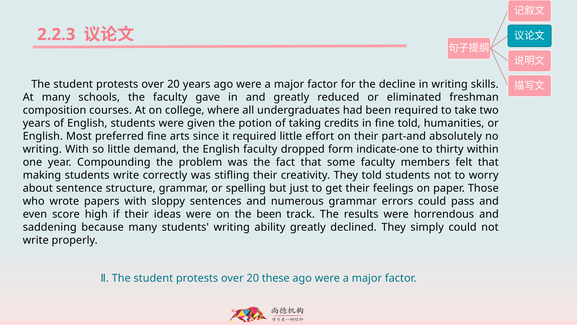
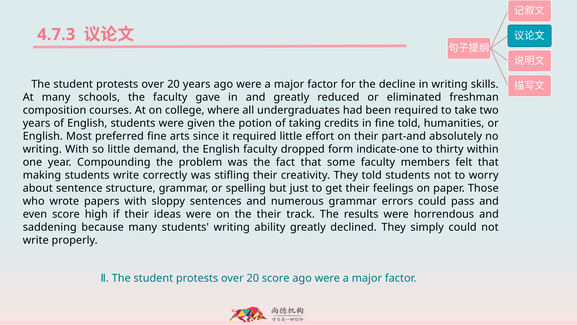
2.2.3: 2.2.3 -> 4.7.3 (56, 34)
the been: been -> their (269, 214)
20 these: these -> score (276, 278)
